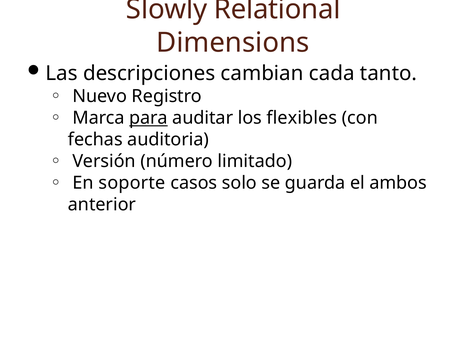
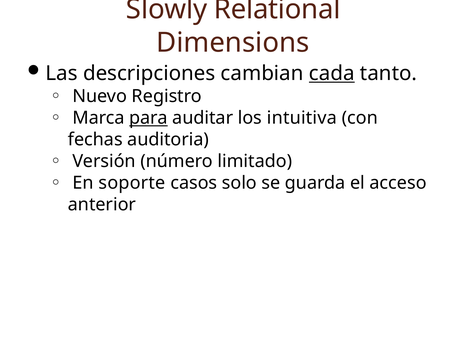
cada underline: none -> present (332, 73)
flexibles: flexibles -> intuitiva (302, 118)
ambos: ambos -> acceso (398, 183)
